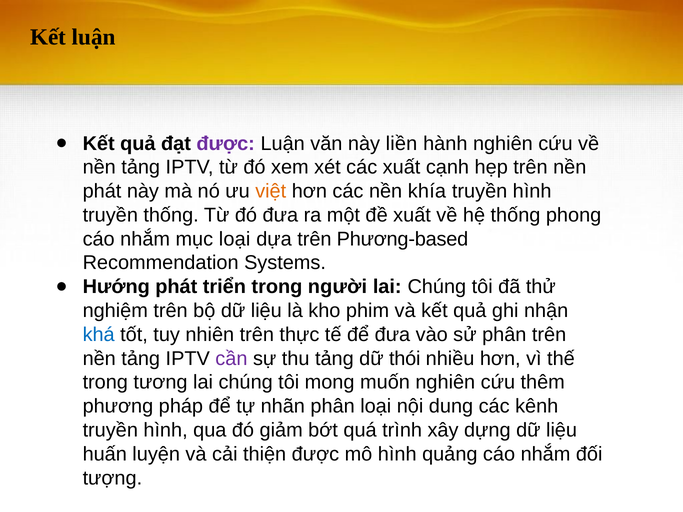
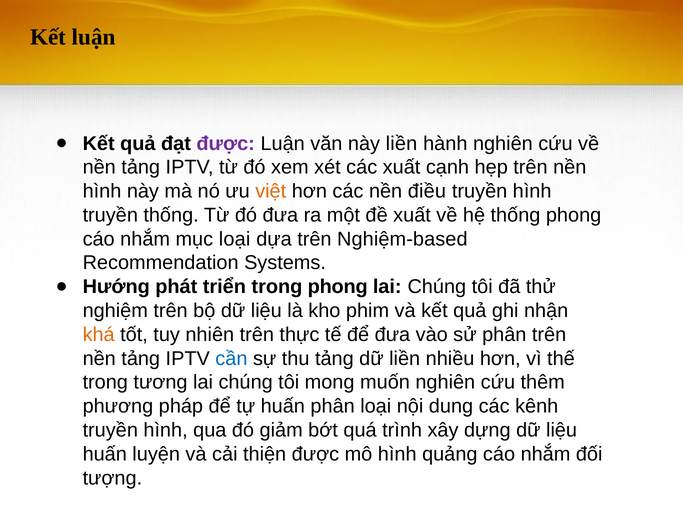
phát: phát -> hình (102, 191)
khía: khía -> điều (427, 191)
Phương-based: Phương-based -> Nghiệm-based (402, 239)
trong người: người -> phong (338, 287)
khá colour: blue -> orange (99, 335)
cần colour: purple -> blue (231, 359)
dữ thói: thói -> liền (405, 359)
tự nhãn: nhãn -> huấn (283, 406)
